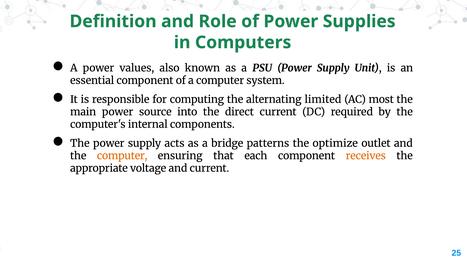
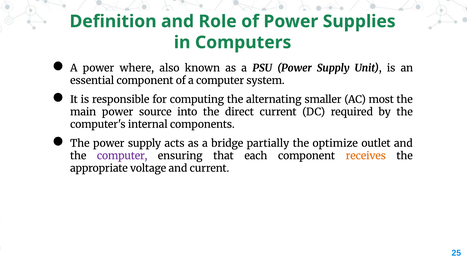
values: values -> where (137, 68)
limited: limited -> smaller (323, 99)
patterns: patterns -> partially (268, 143)
computer colour: orange -> purple (122, 156)
